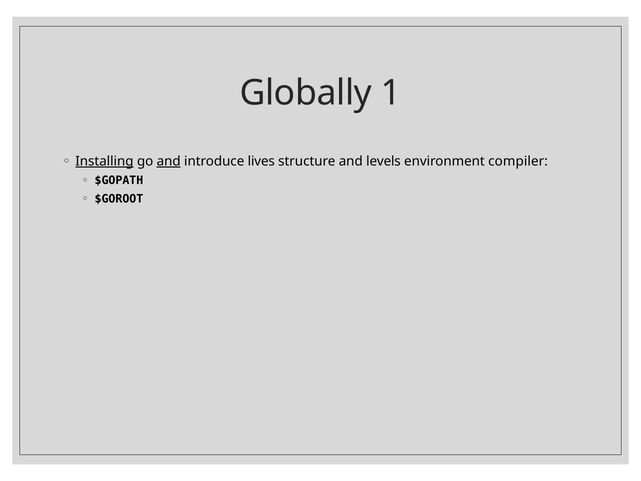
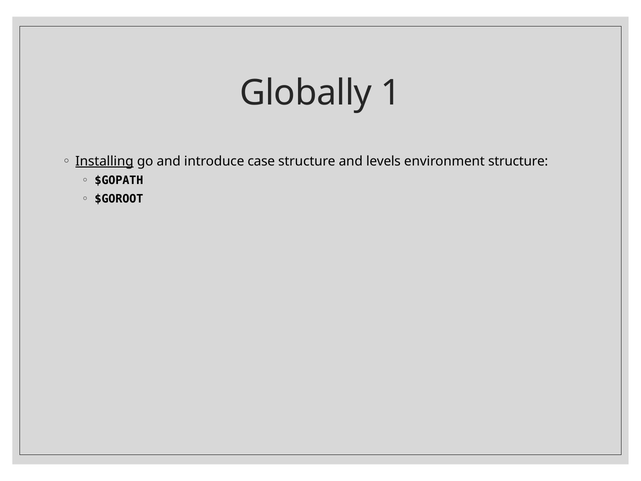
and underline: present -> none (169, 161)
lives: lives -> case (261, 161)
environment compiler: compiler -> structure (518, 161)
